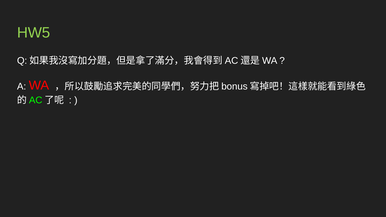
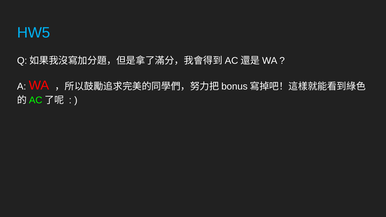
HW5 colour: light green -> light blue (34, 33)
